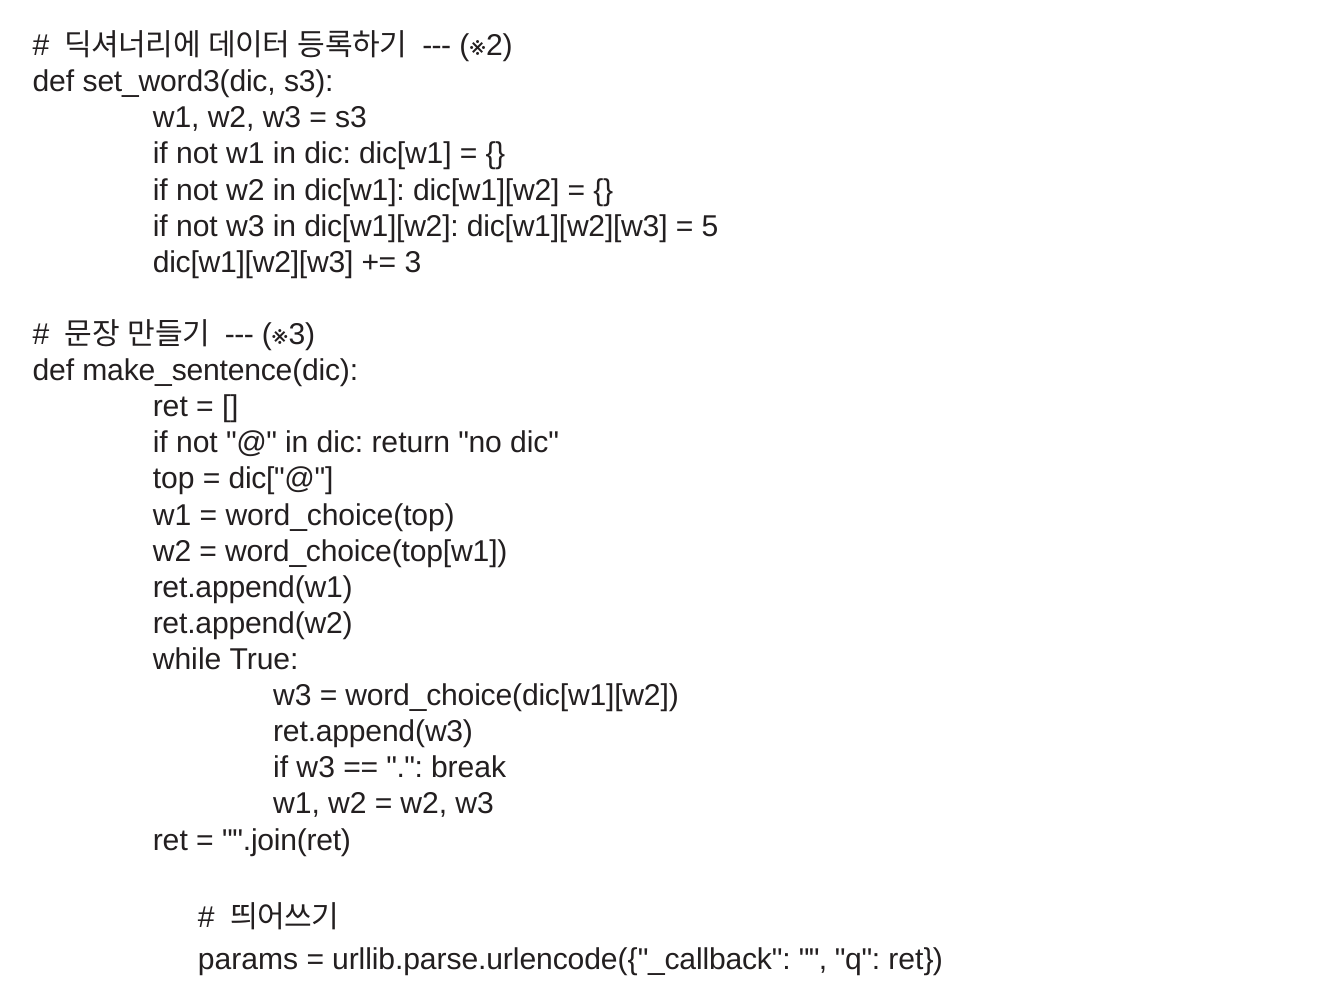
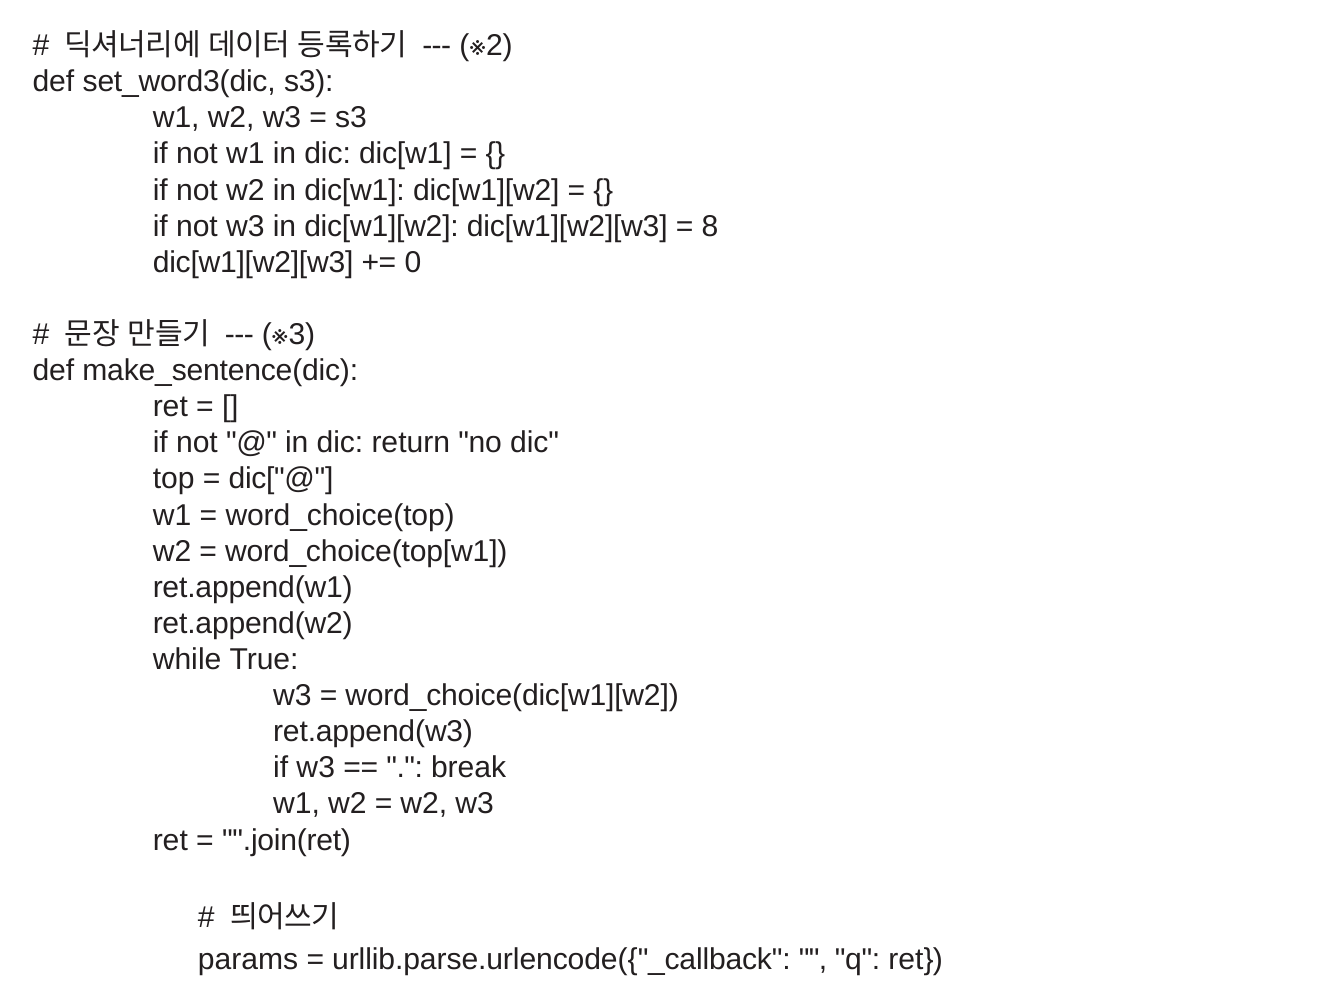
5: 5 -> 8 (710, 226)
3: 3 -> 0 (413, 262)
